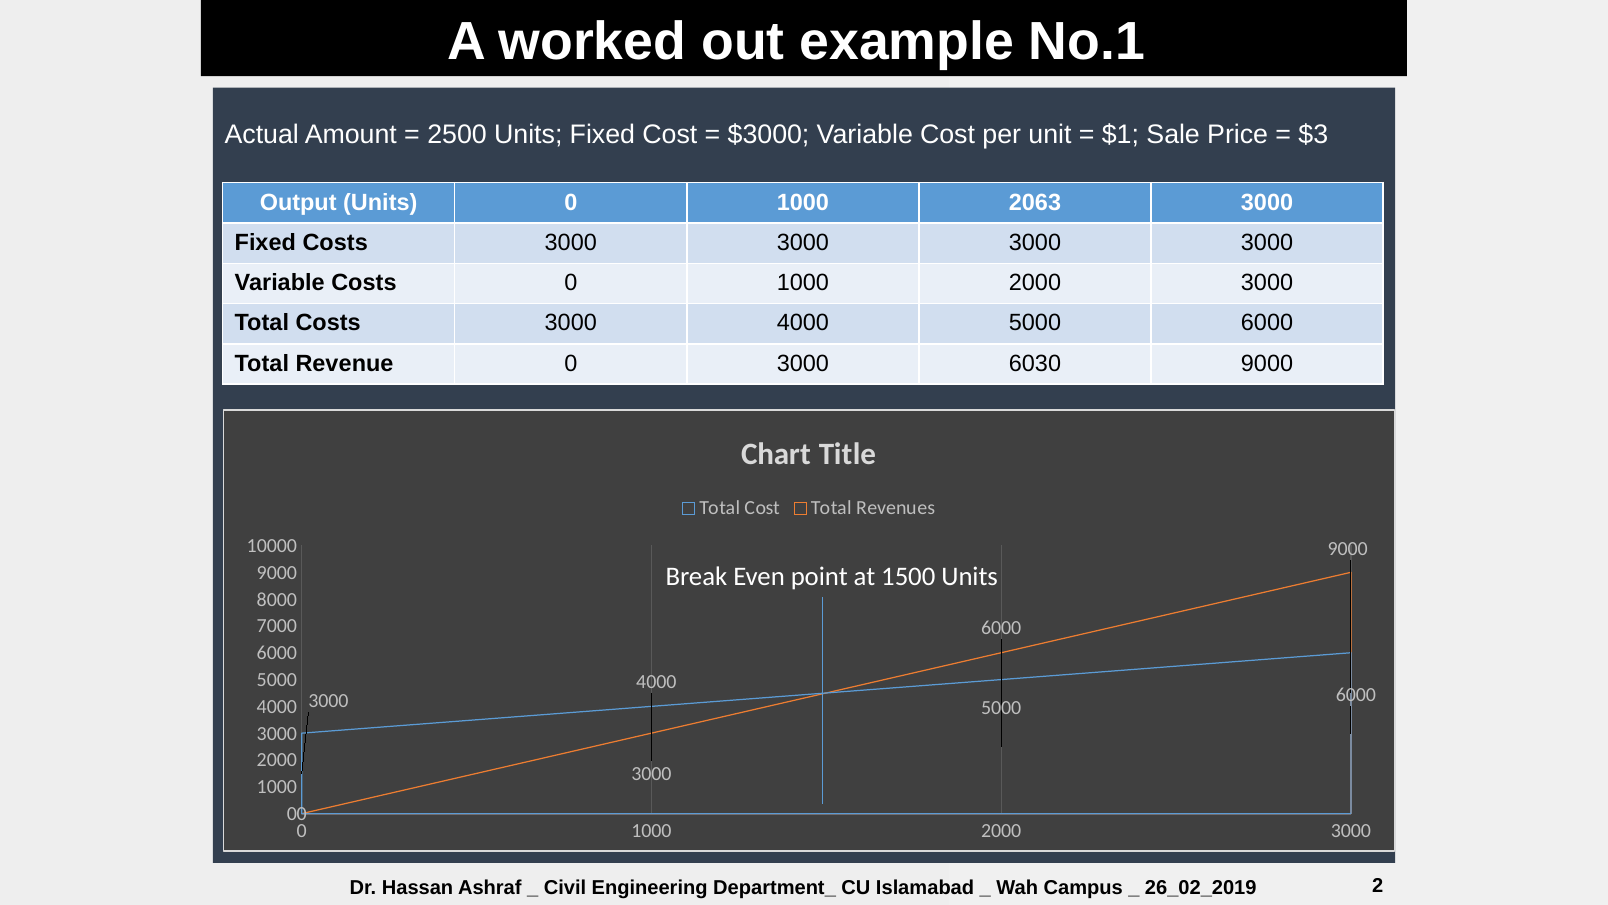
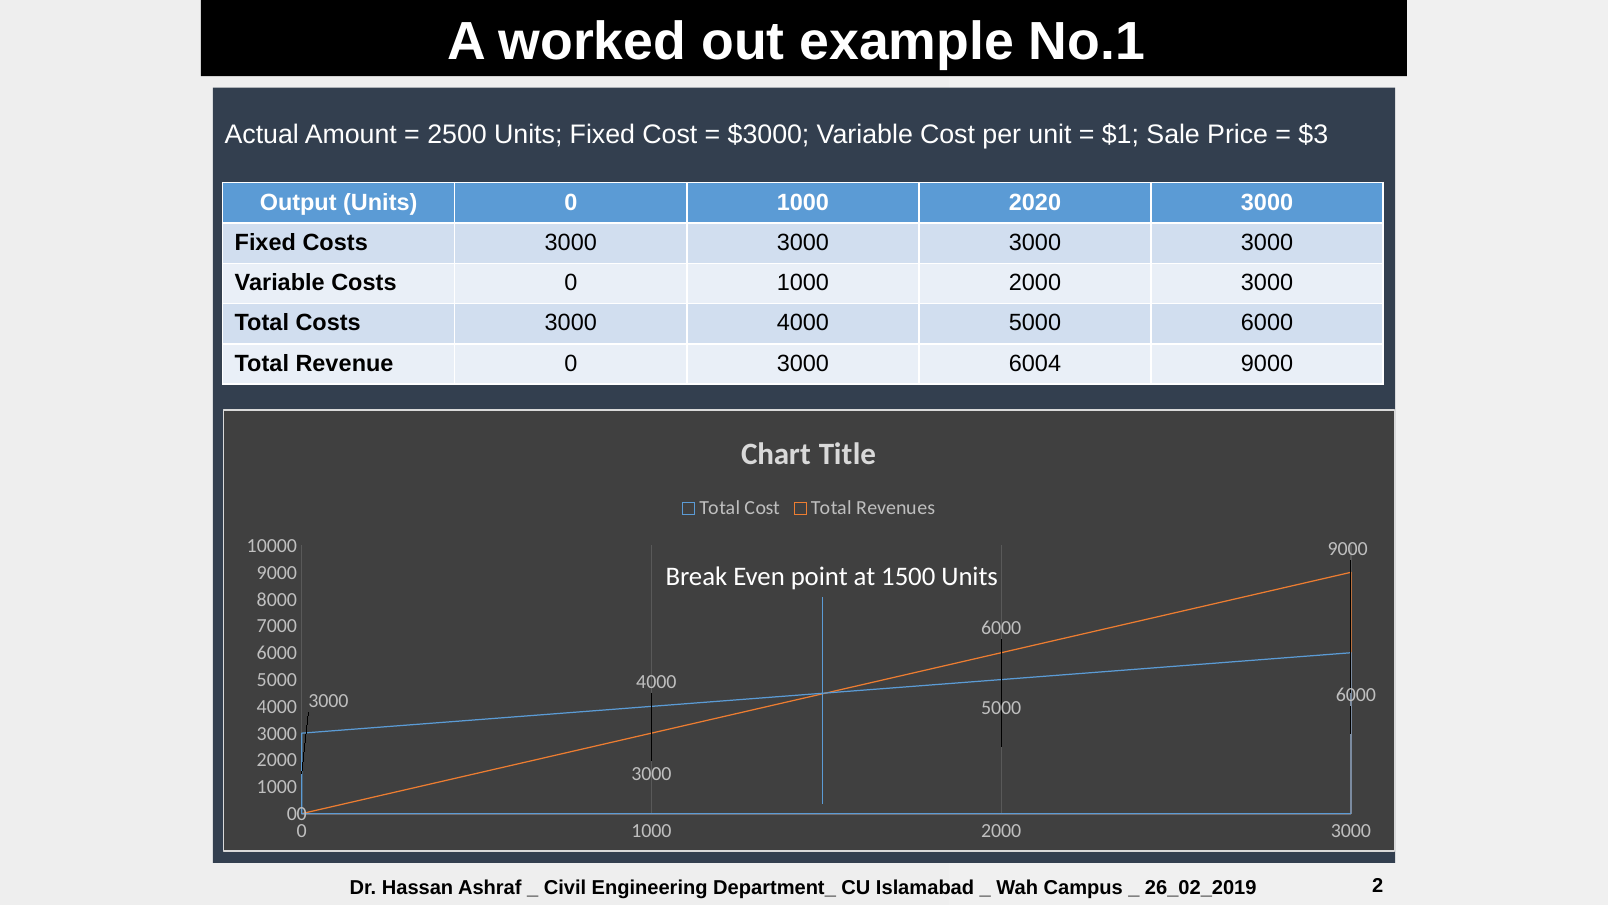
2063: 2063 -> 2020 (1035, 202)
6030: 6030 -> 6004 (1035, 363)
